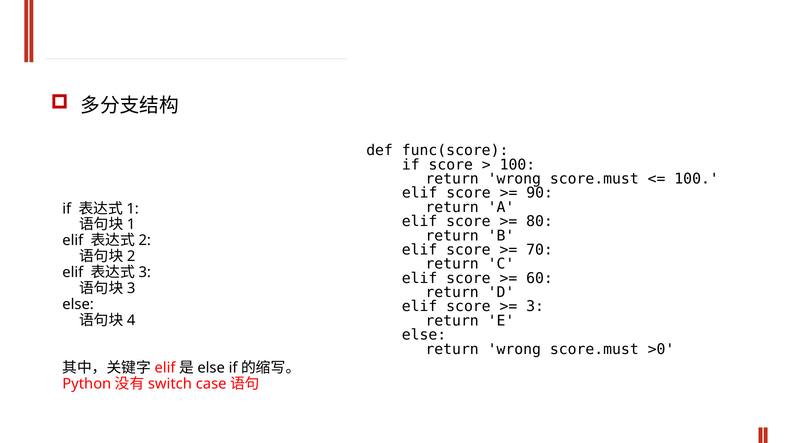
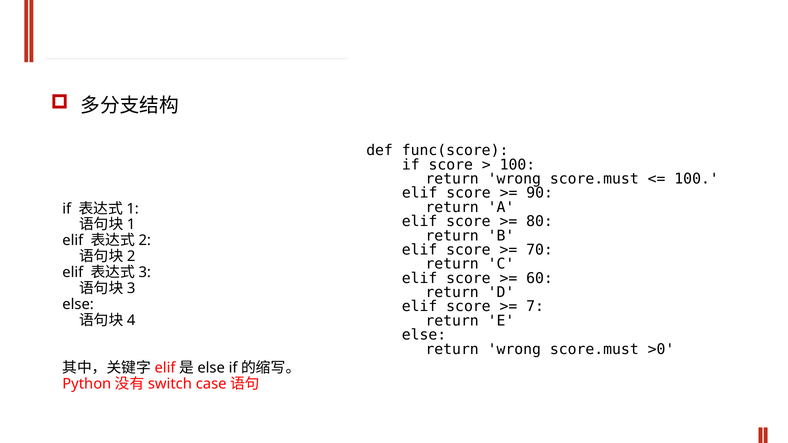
3: 3 -> 7 (535, 307)
